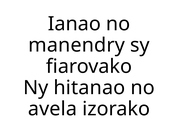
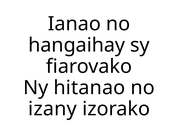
manendry: manendry -> hangaihay (77, 45)
avela: avela -> izany (52, 109)
